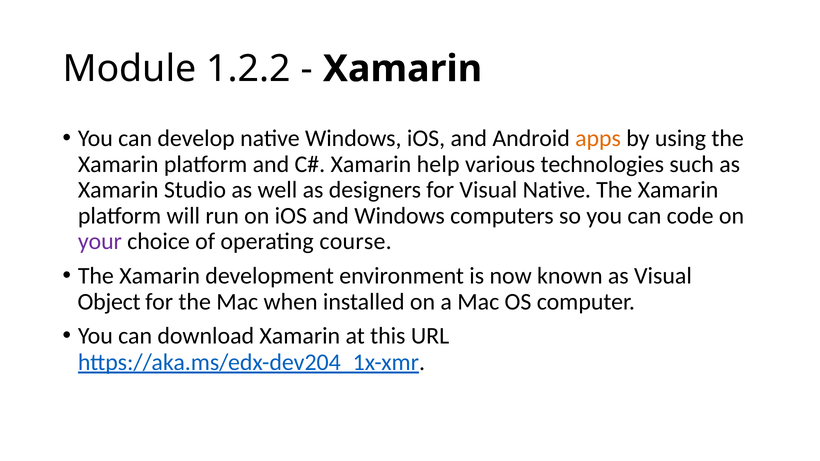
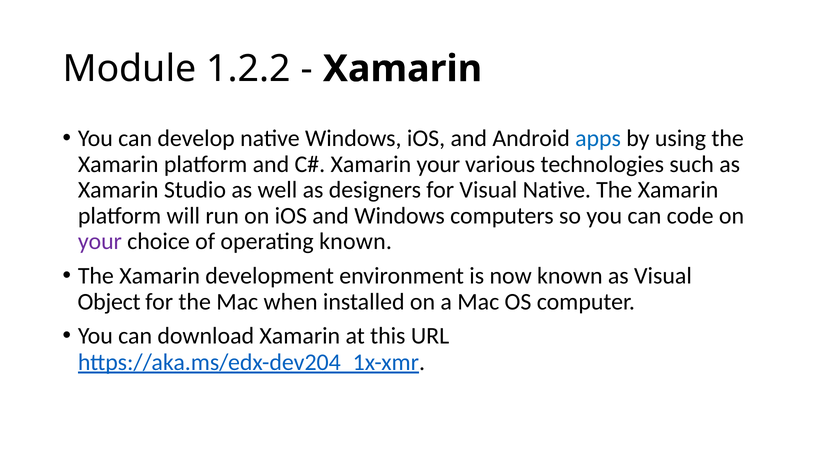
apps colour: orange -> blue (598, 139)
Xamarin help: help -> your (438, 164)
operating course: course -> known (356, 242)
